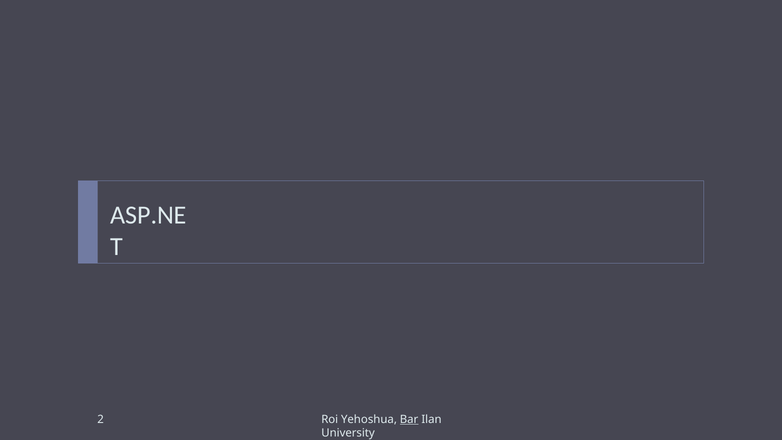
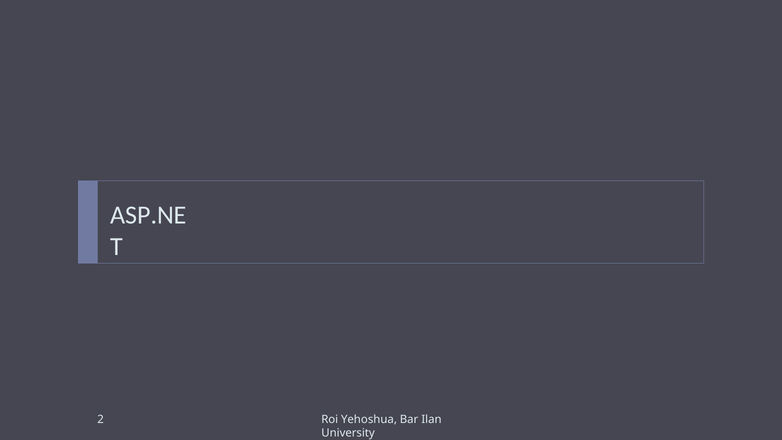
Bar underline: present -> none (409, 419)
